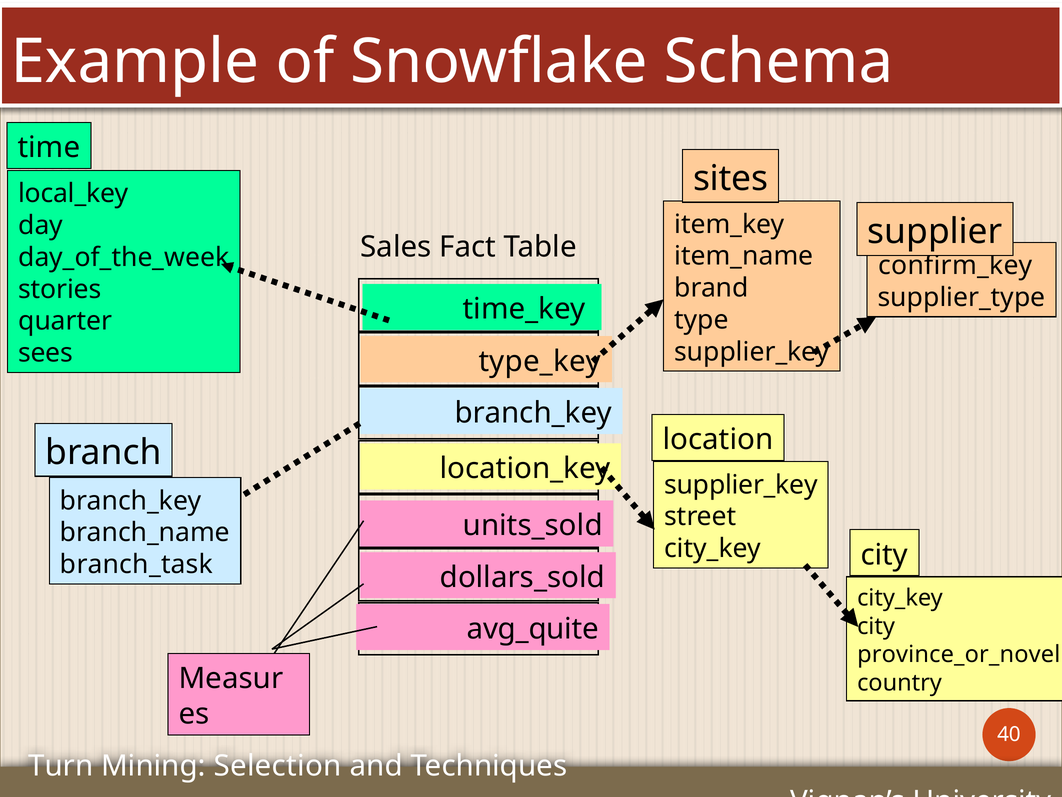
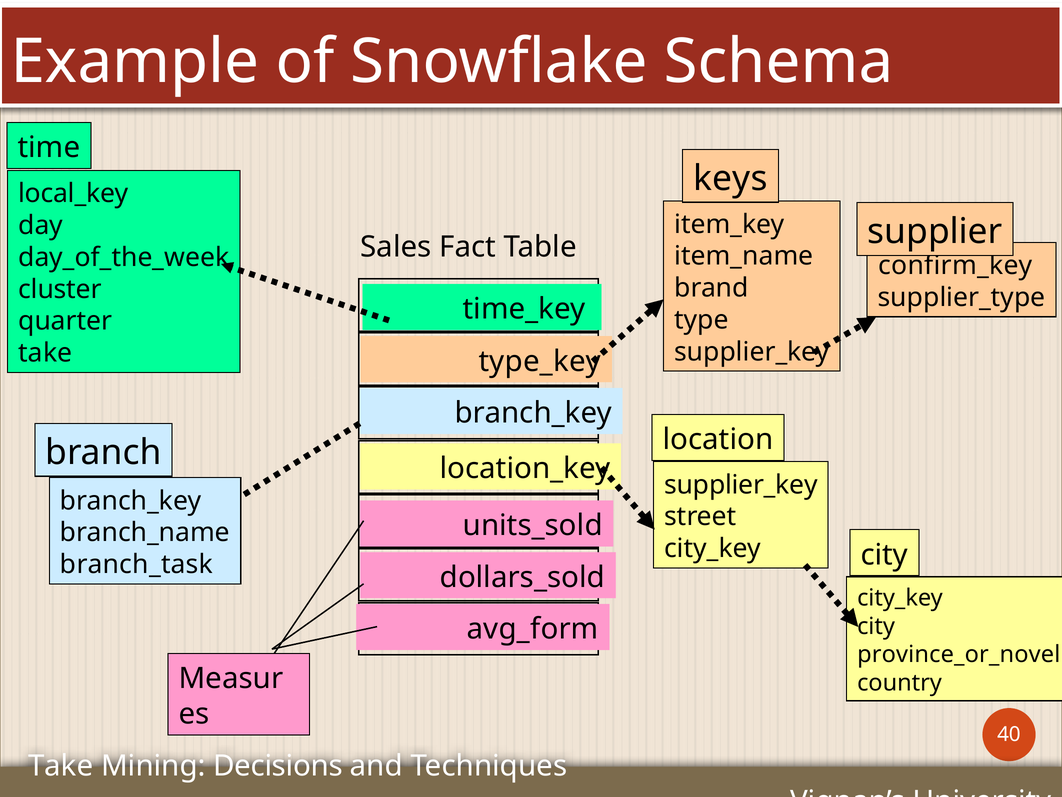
sites: sites -> keys (730, 178)
stories: stories -> cluster (60, 289)
sees: sees -> take (45, 353)
avg_quite: avg_quite -> avg_form (533, 629)
Turn: Turn -> Take (61, 766)
Selection: Selection -> Decisions (278, 766)
